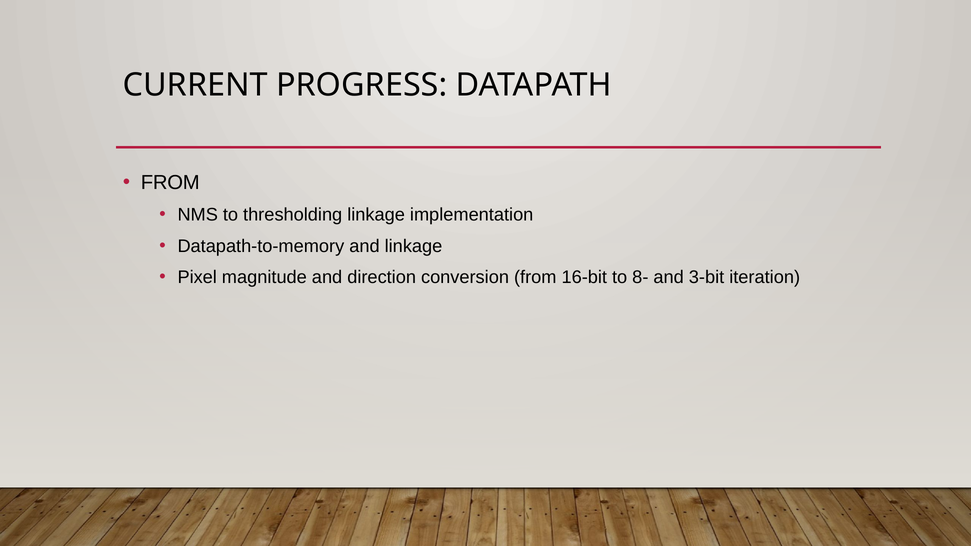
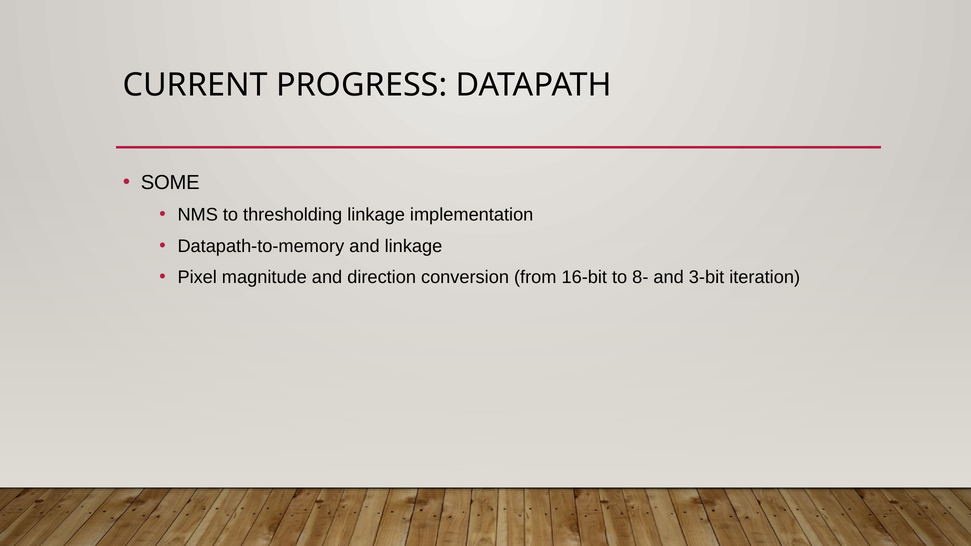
FROM: FROM -> SOME (170, 183)
